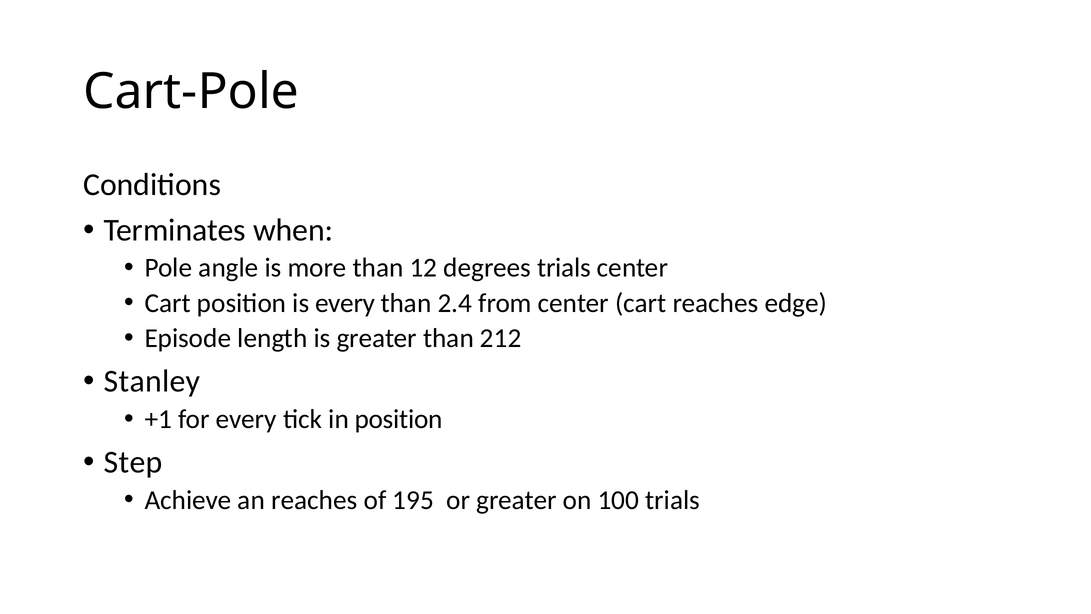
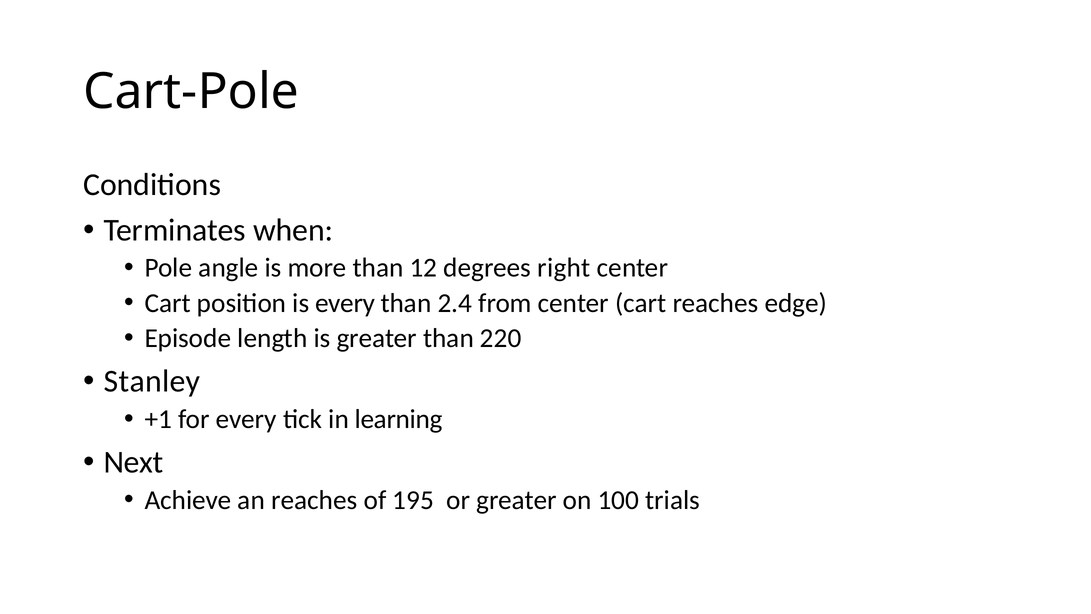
degrees trials: trials -> right (564, 268)
212: 212 -> 220 (501, 338)
in position: position -> learning (399, 419)
Step: Step -> Next (133, 462)
